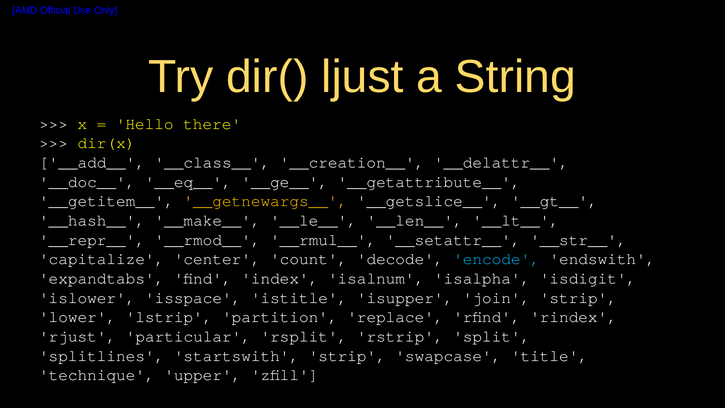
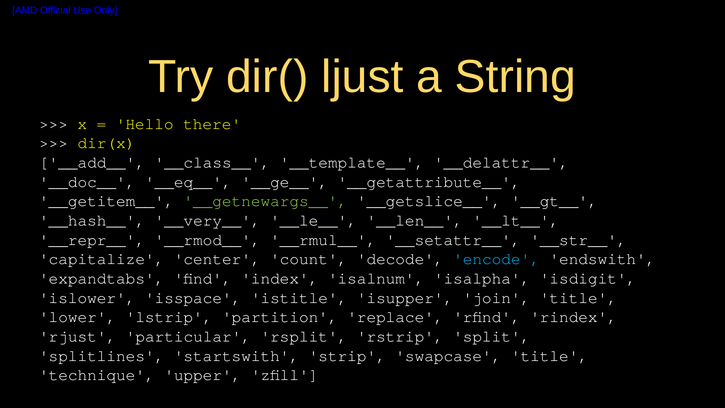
__creation__: __creation__ -> __template__ (352, 162)
__getnewargs__ colour: yellow -> light green (265, 201)
__make__: __make__ -> __very__ (208, 220)
join strip: strip -> title (578, 298)
